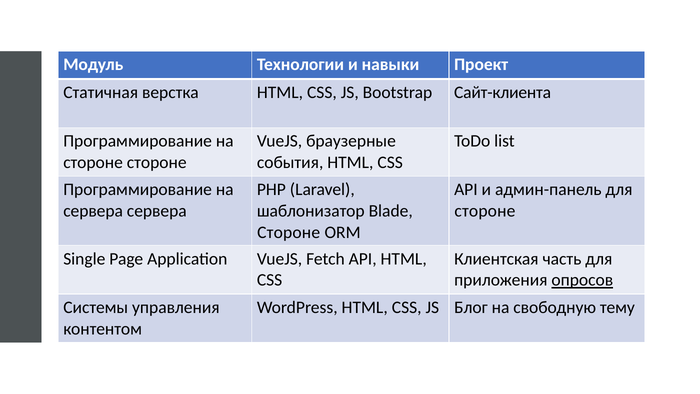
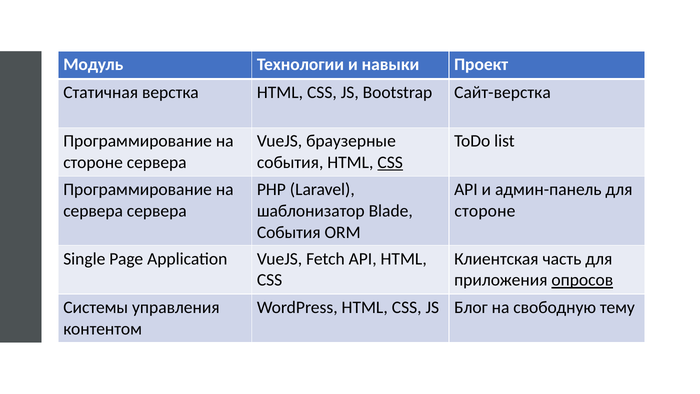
Сайт-клиента: Сайт-клиента -> Сайт-верстка (502, 92)
стороне стороне: стороне -> сервера (157, 162)
CSS underline: none -> present (390, 162)
Стороне: Стороне -> События (289, 232)
